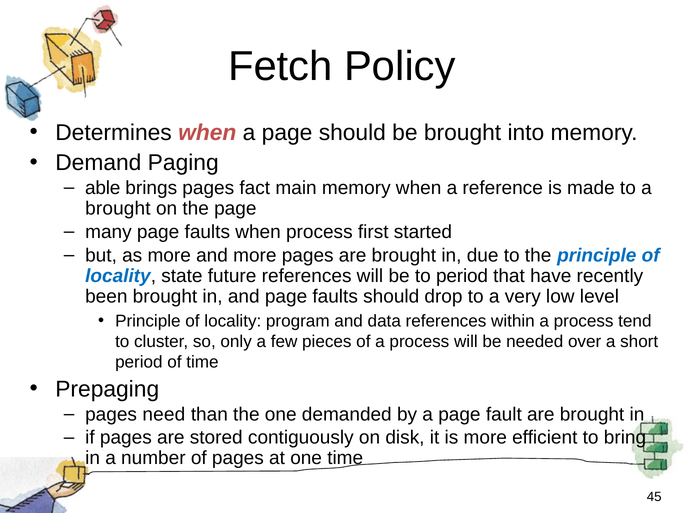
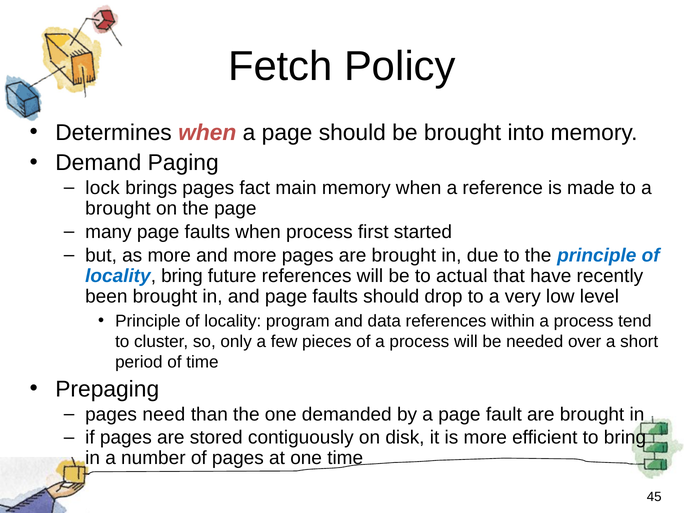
able: able -> lock (103, 188)
locality state: state -> bring (182, 276)
to period: period -> actual (462, 276)
